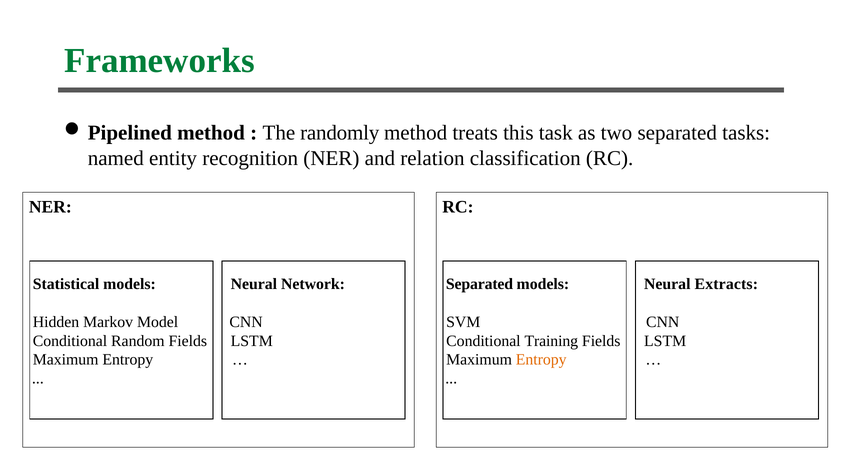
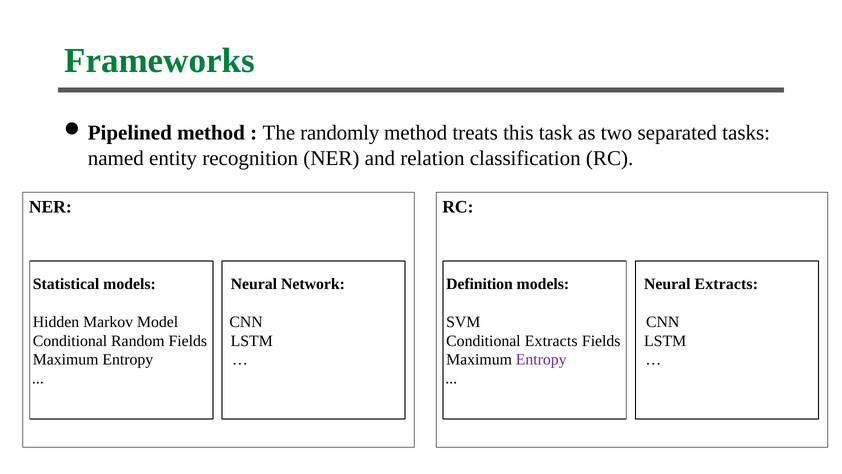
Separated: Separated -> Definition (480, 284)
Conditional Training: Training -> Extracts (551, 341)
Entropy colour: orange -> purple (541, 359)
